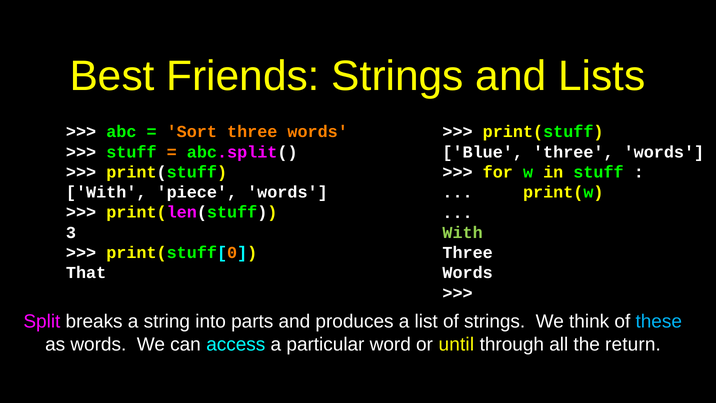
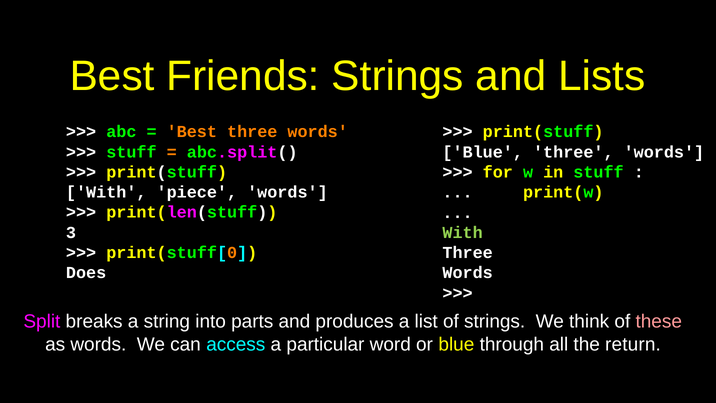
Sort: Sort -> Best (192, 132)
That: That -> Does (86, 273)
these colour: light blue -> pink (659, 321)
or until: until -> blue (456, 344)
